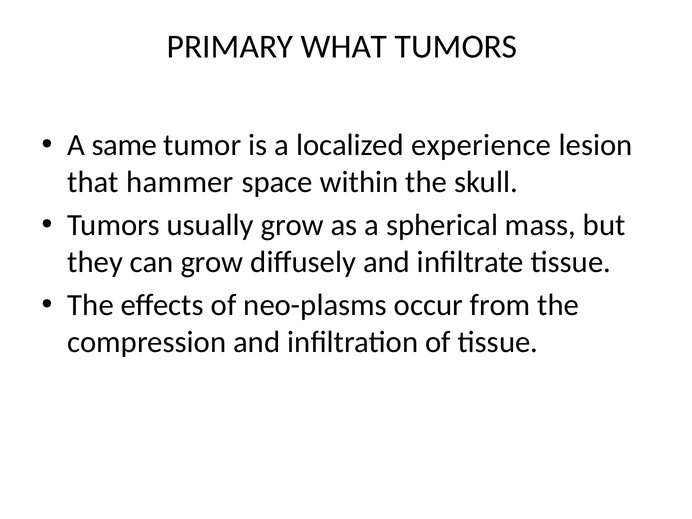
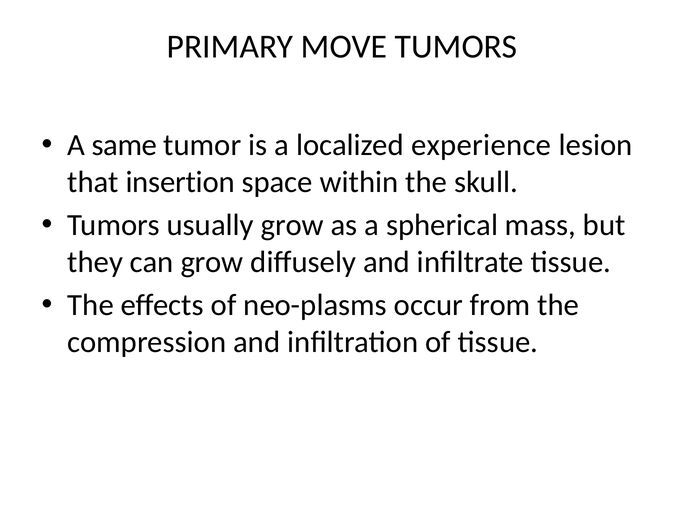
WHAT: WHAT -> MOVE (344, 47)
hammer: hammer -> insertion (180, 182)
